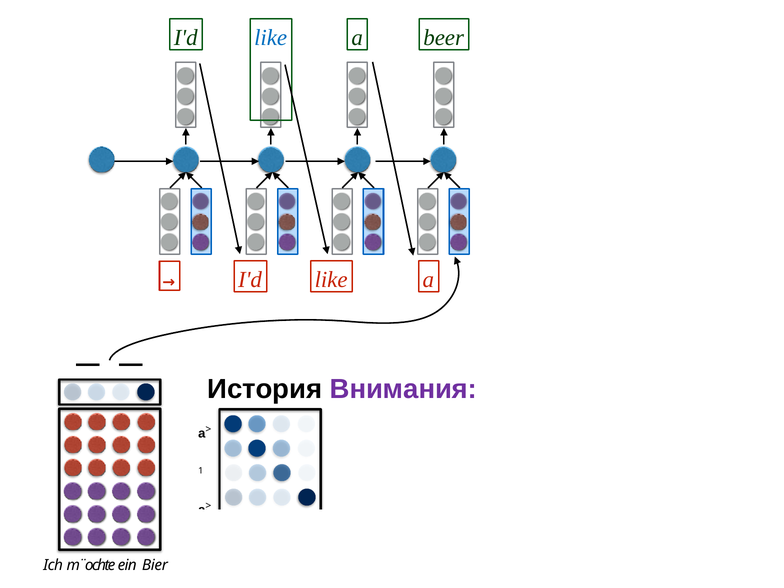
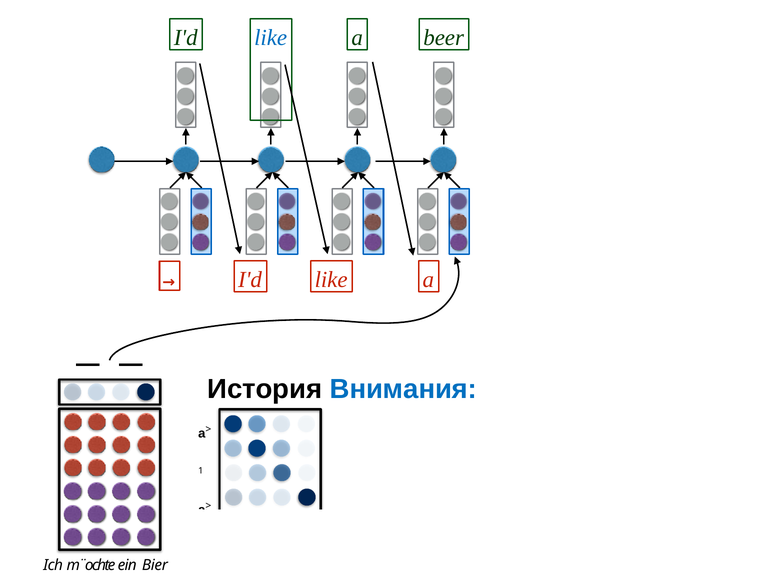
Внимания colour: purple -> blue (403, 389)
